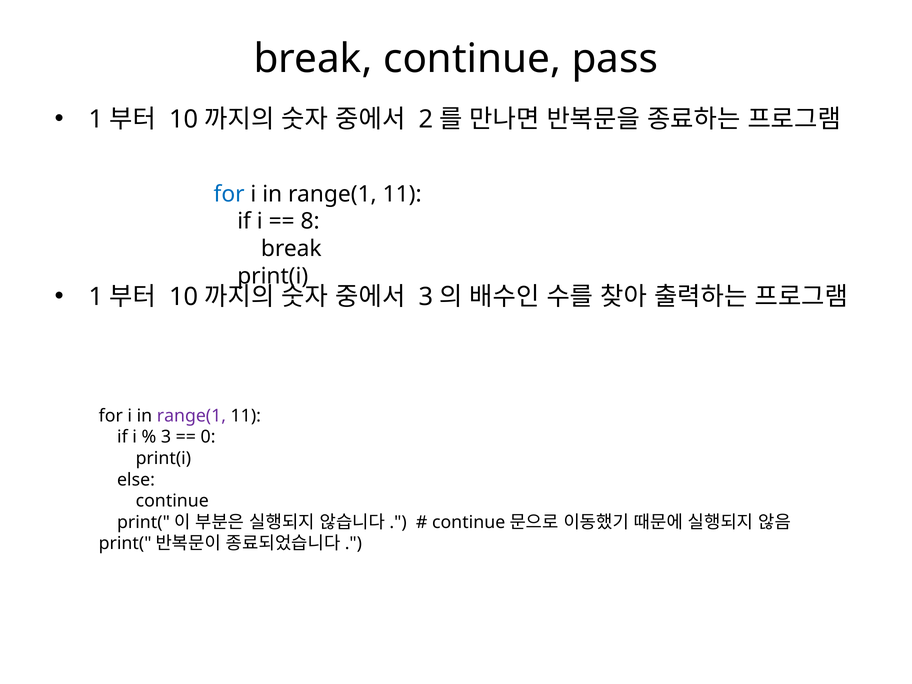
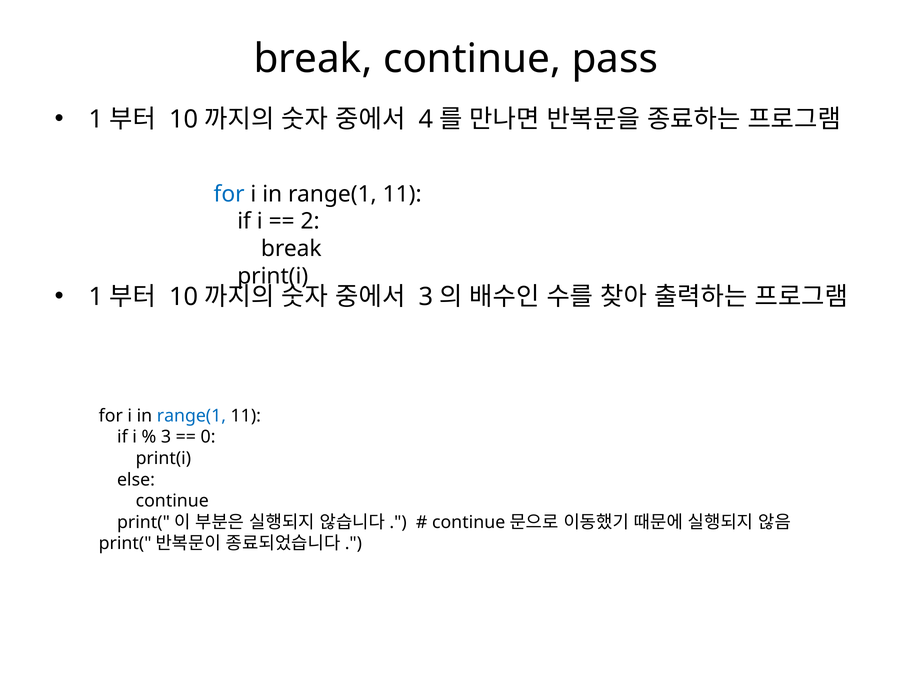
2: 2 -> 4 (426, 119)
8: 8 -> 2 (310, 221)
range(1 colour: purple -> blue (191, 416)
